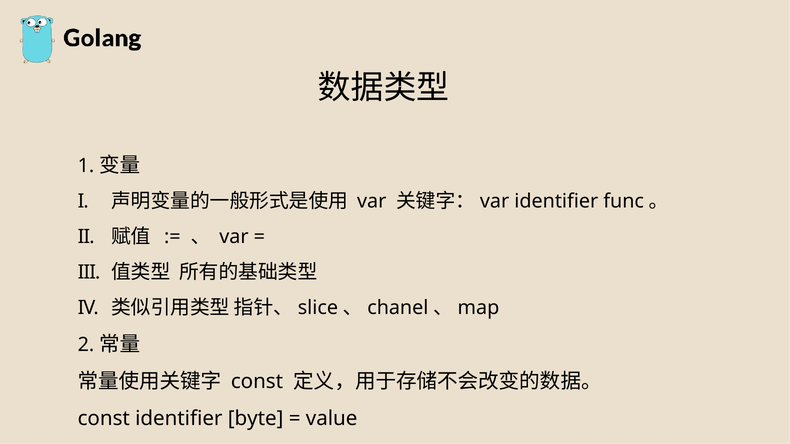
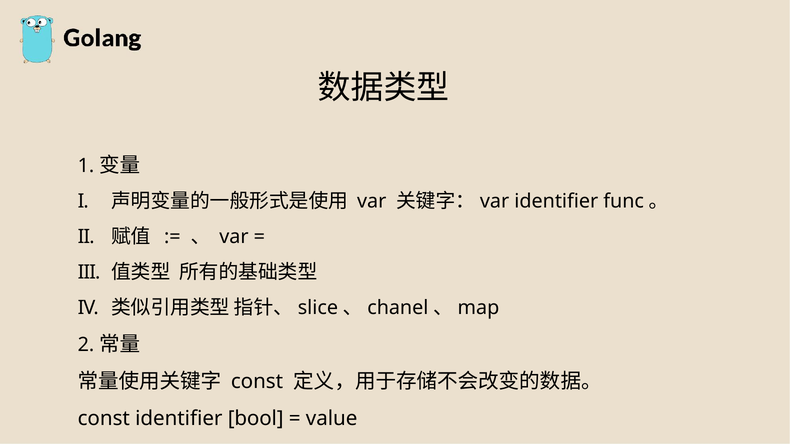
byte: byte -> bool (256, 419)
